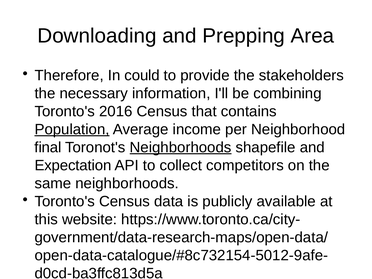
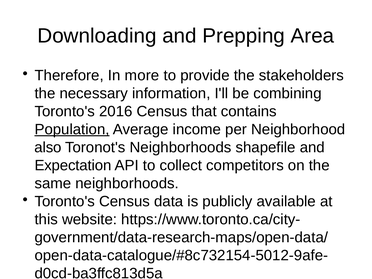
could: could -> more (142, 75)
final: final -> also (48, 147)
Neighborhoods underline: present -> none (181, 147)
